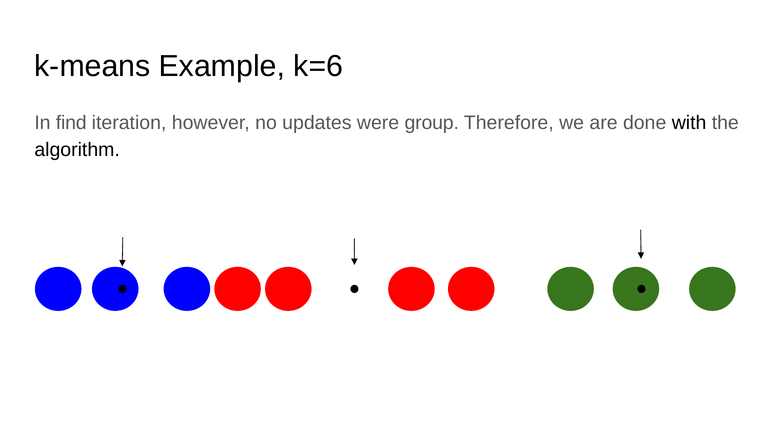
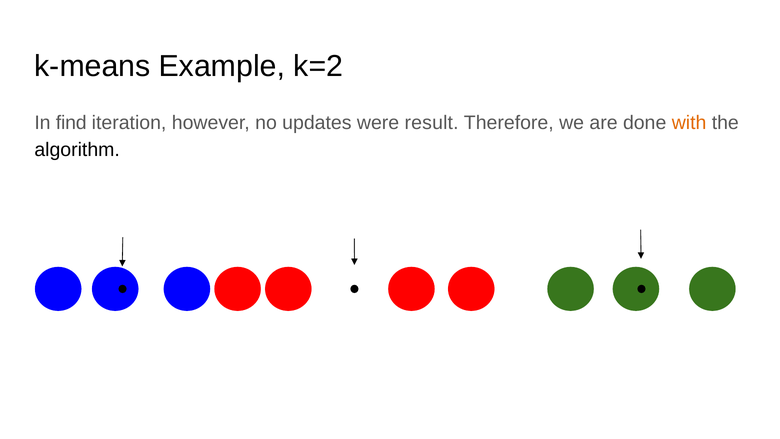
k=6: k=6 -> k=2 (318, 66)
group: group -> result (432, 123)
with colour: black -> orange (689, 123)
